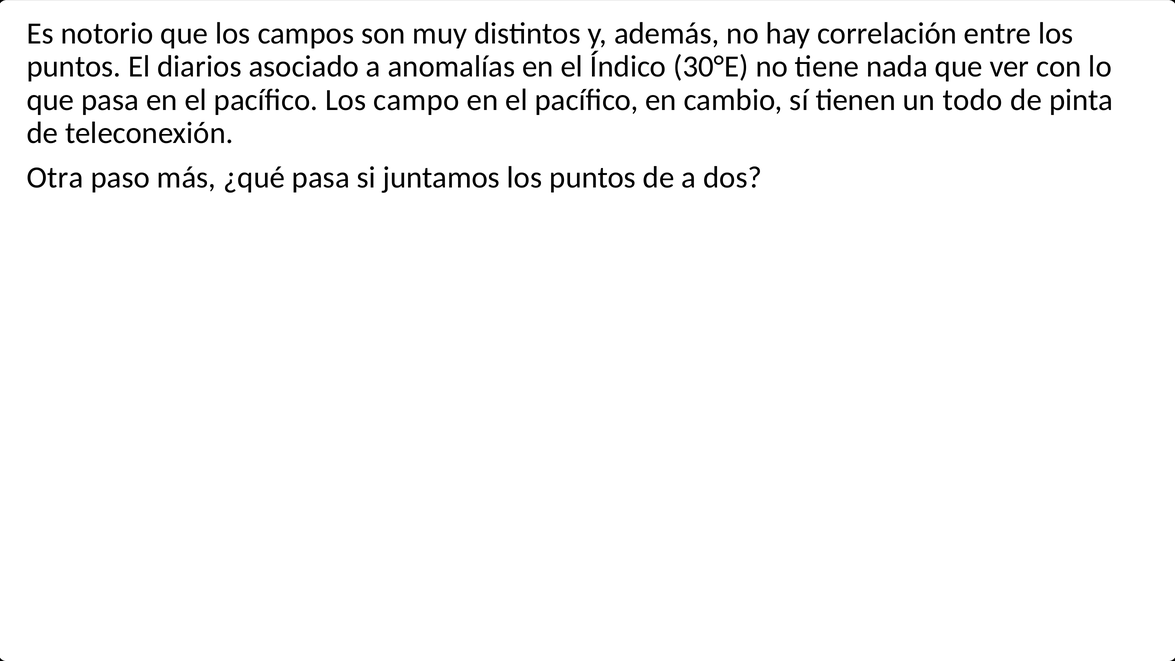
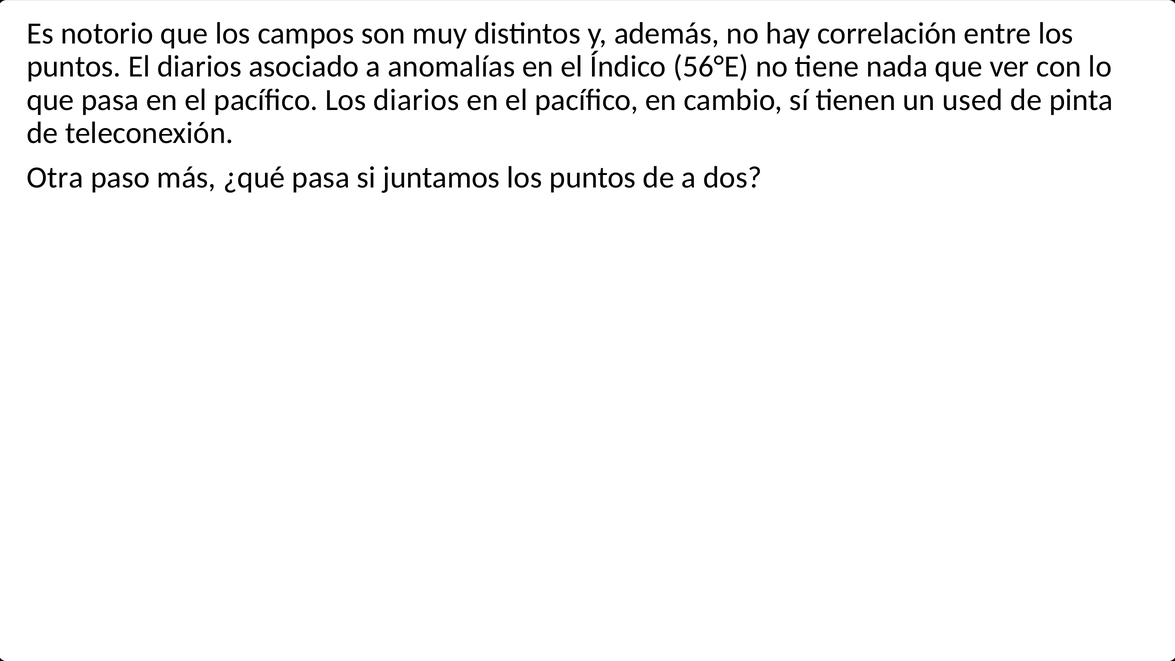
30°E: 30°E -> 56°E (711, 67)
Los campo: campo -> diarios (416, 100)
todo: todo -> used (973, 100)
